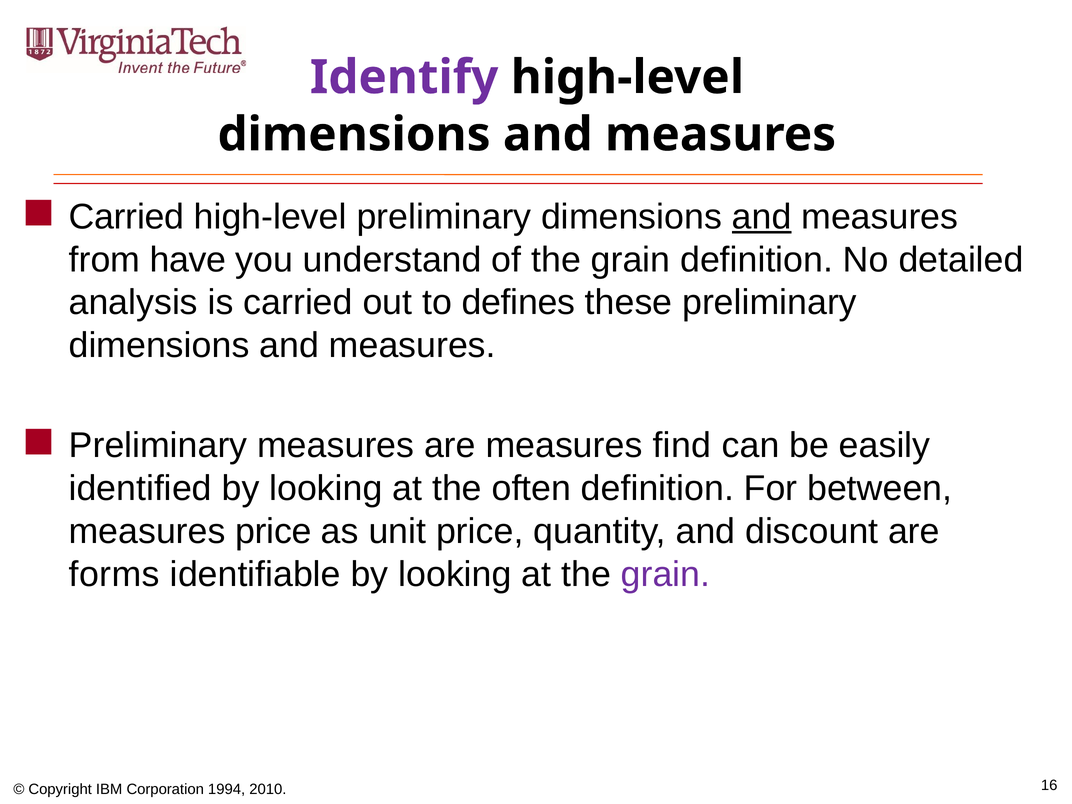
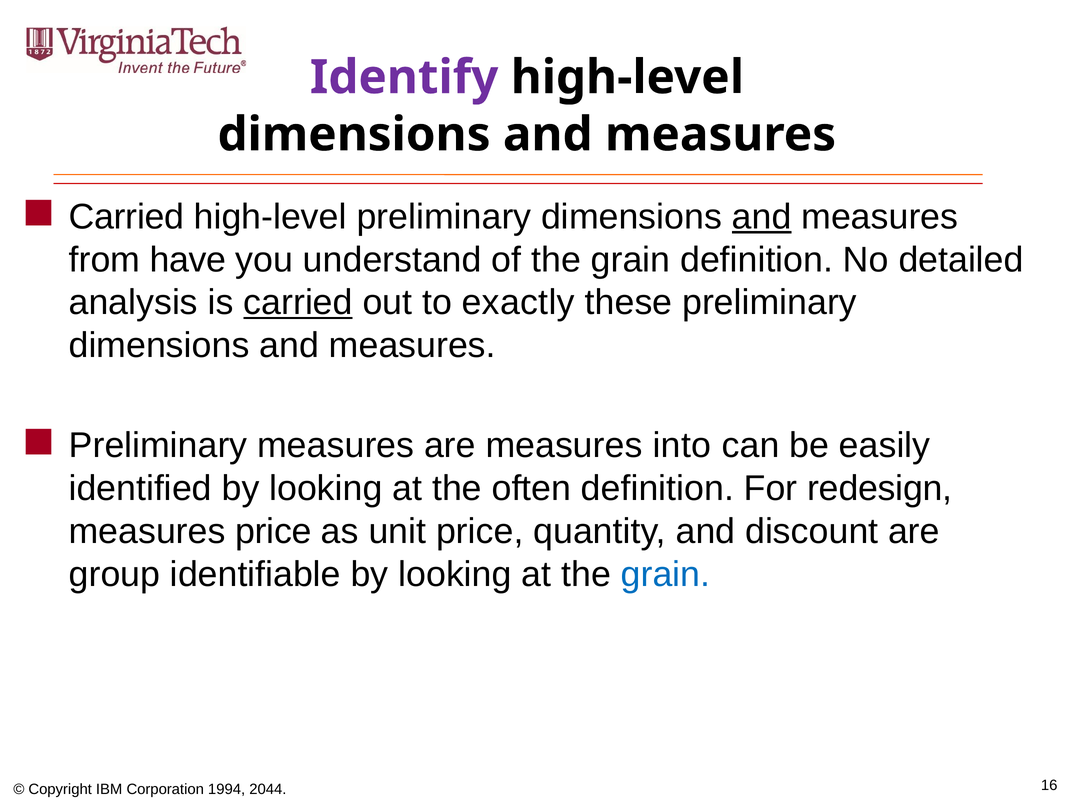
carried underline: none -> present (298, 303)
defines: defines -> exactly (518, 303)
find: find -> into (682, 446)
between: between -> redesign (880, 488)
forms: forms -> group (114, 574)
grain colour: purple -> blue (665, 574)
2010: 2010 -> 2044 (268, 789)
